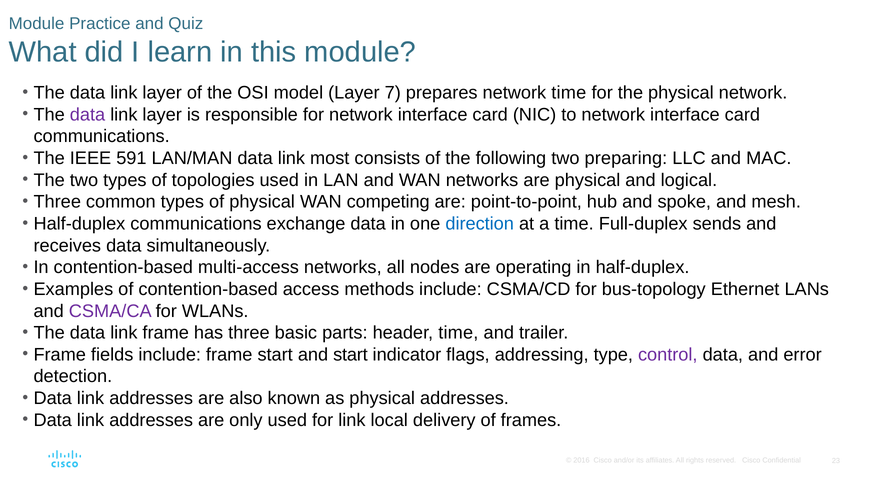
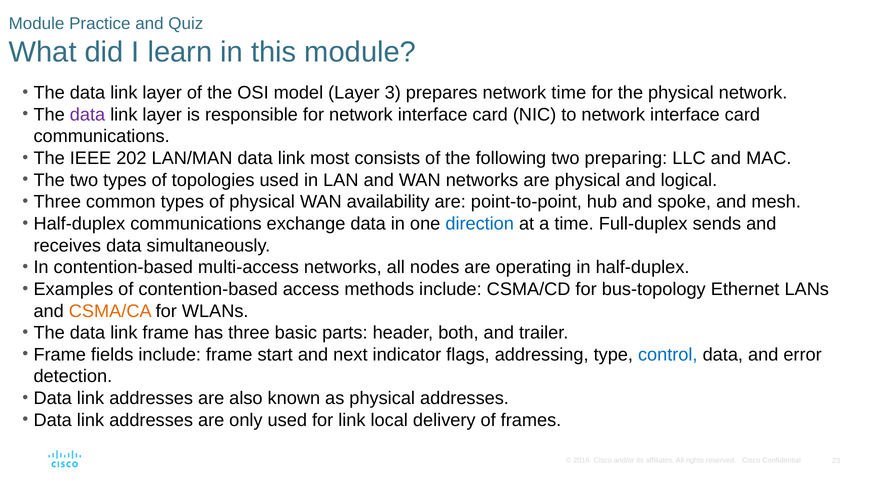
7: 7 -> 3 (393, 93)
591: 591 -> 202 (131, 158)
competing: competing -> availability (388, 202)
CSMA/CA colour: purple -> orange (110, 311)
header time: time -> both (458, 333)
and start: start -> next (350, 355)
control colour: purple -> blue (668, 355)
